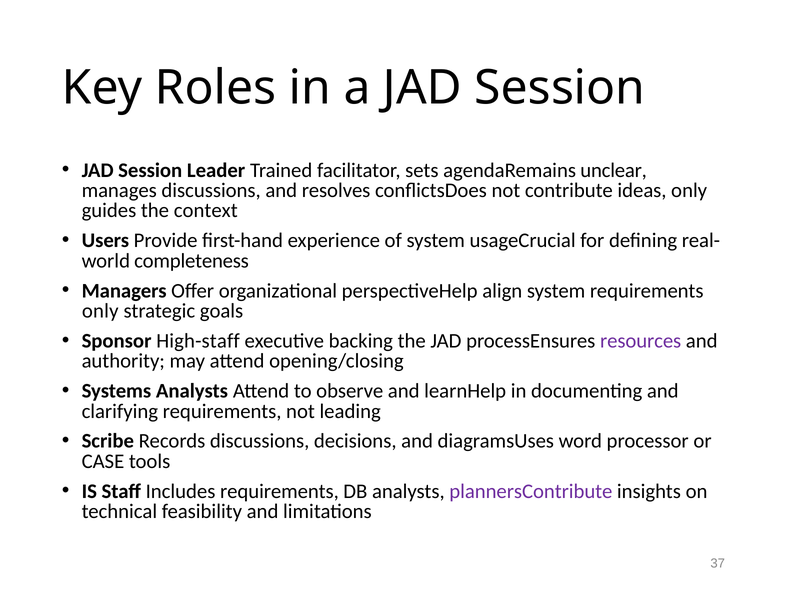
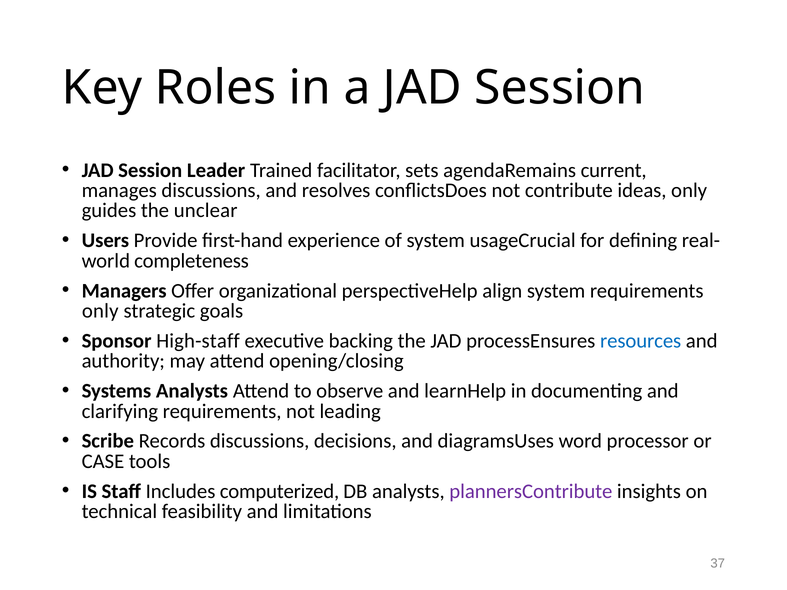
unclear: unclear -> current (614, 170)
context: context -> unclear (206, 211)
resources colour: purple -> blue (641, 341)
Includes requirements: requirements -> computerized (280, 491)
